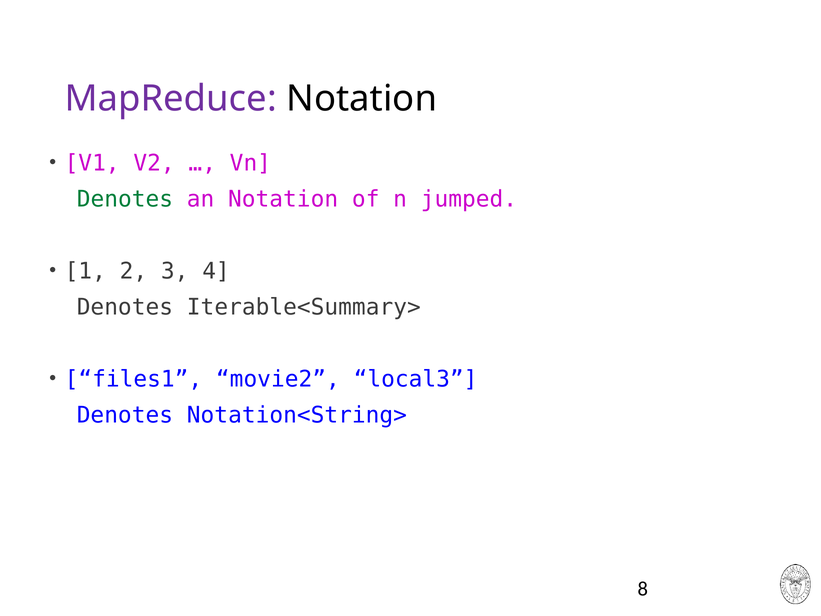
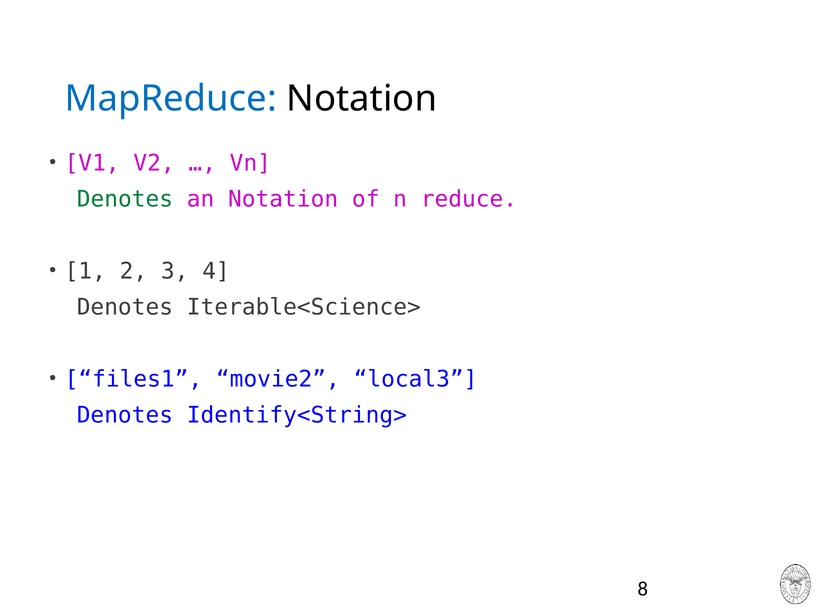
MapReduce colour: purple -> blue (171, 99)
jumped: jumped -> reduce (469, 199)
Iterable<Summary>: Iterable<Summary> -> Iterable<Science> (304, 307)
Notation<String>: Notation<String> -> Identify<String> (297, 415)
